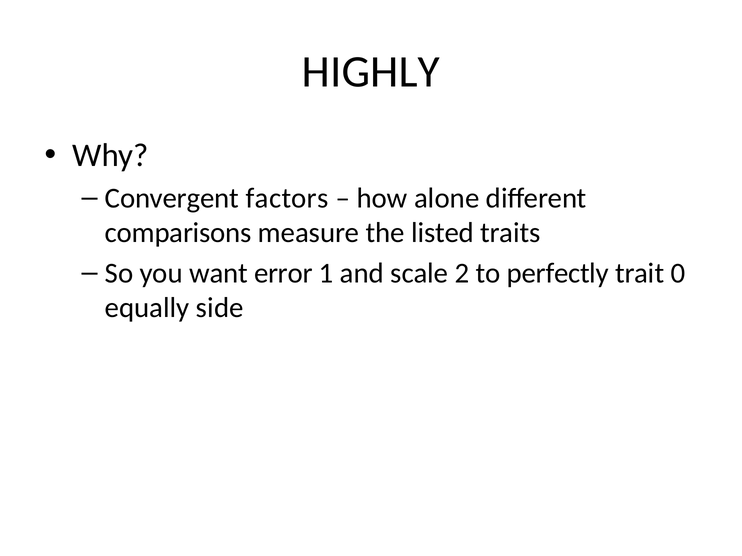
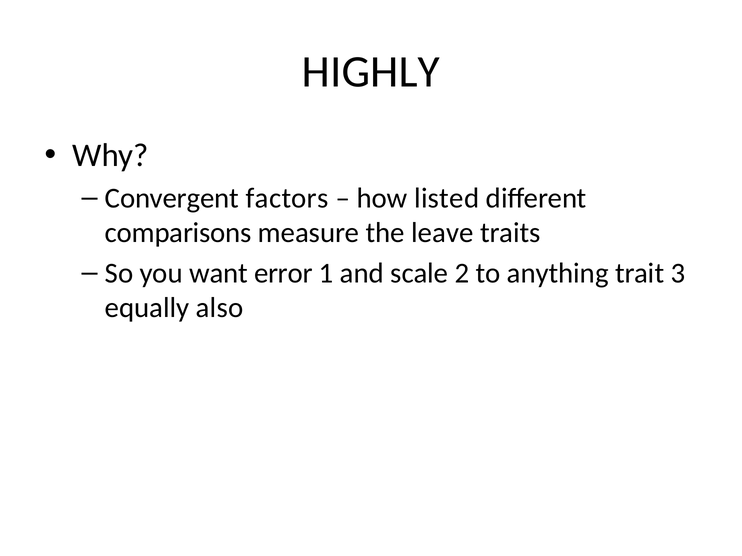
alone: alone -> listed (447, 198)
listed: listed -> leave (442, 233)
perfectly: perfectly -> anything (558, 273)
0: 0 -> 3 (678, 273)
side: side -> also (220, 308)
